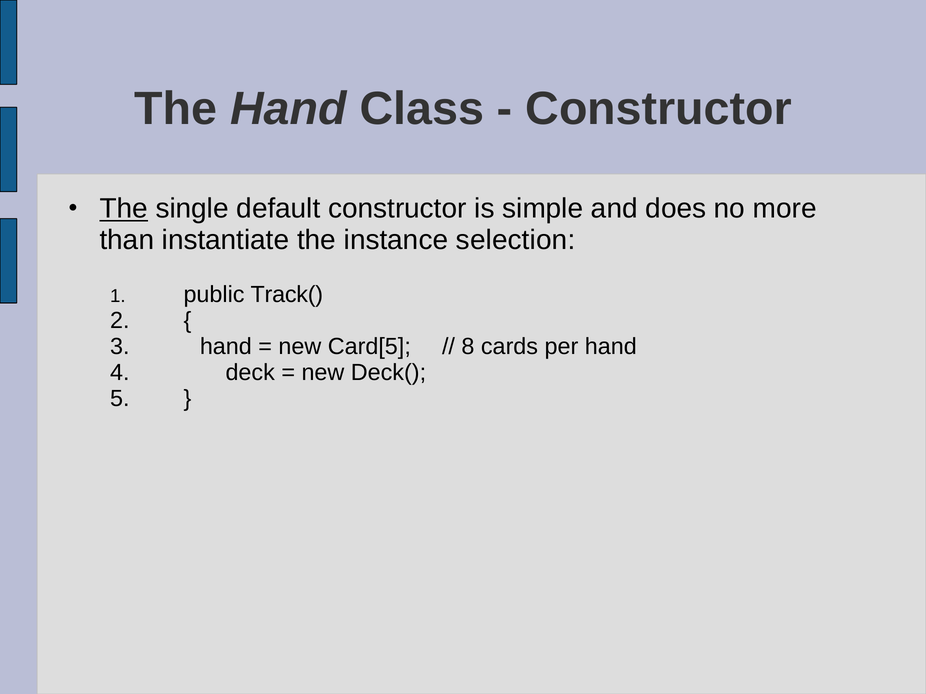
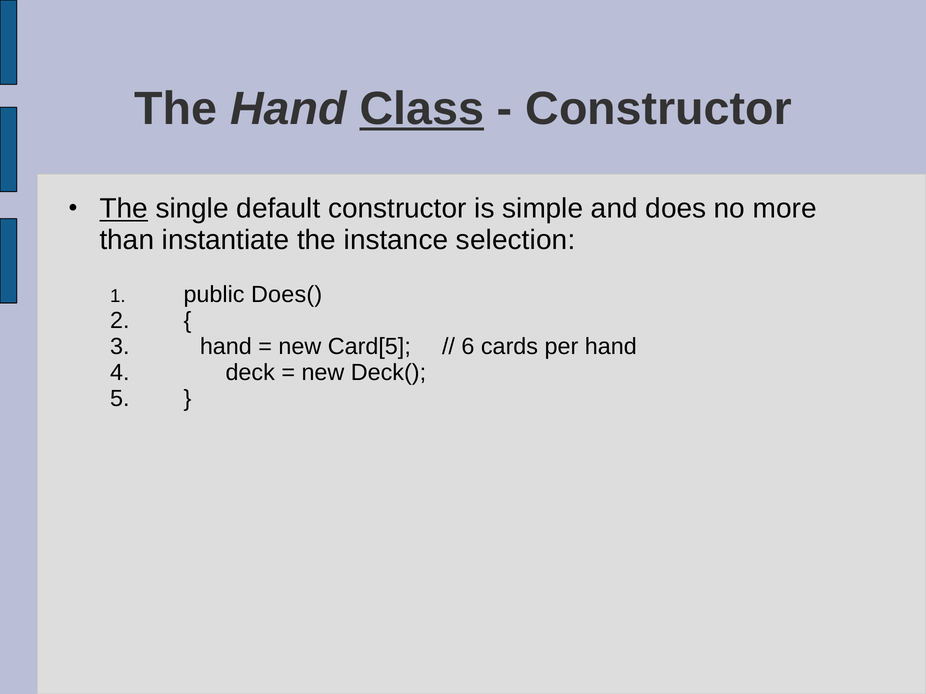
Class underline: none -> present (422, 109)
Track(: Track( -> Does( (287, 295)
8: 8 -> 6 (468, 347)
